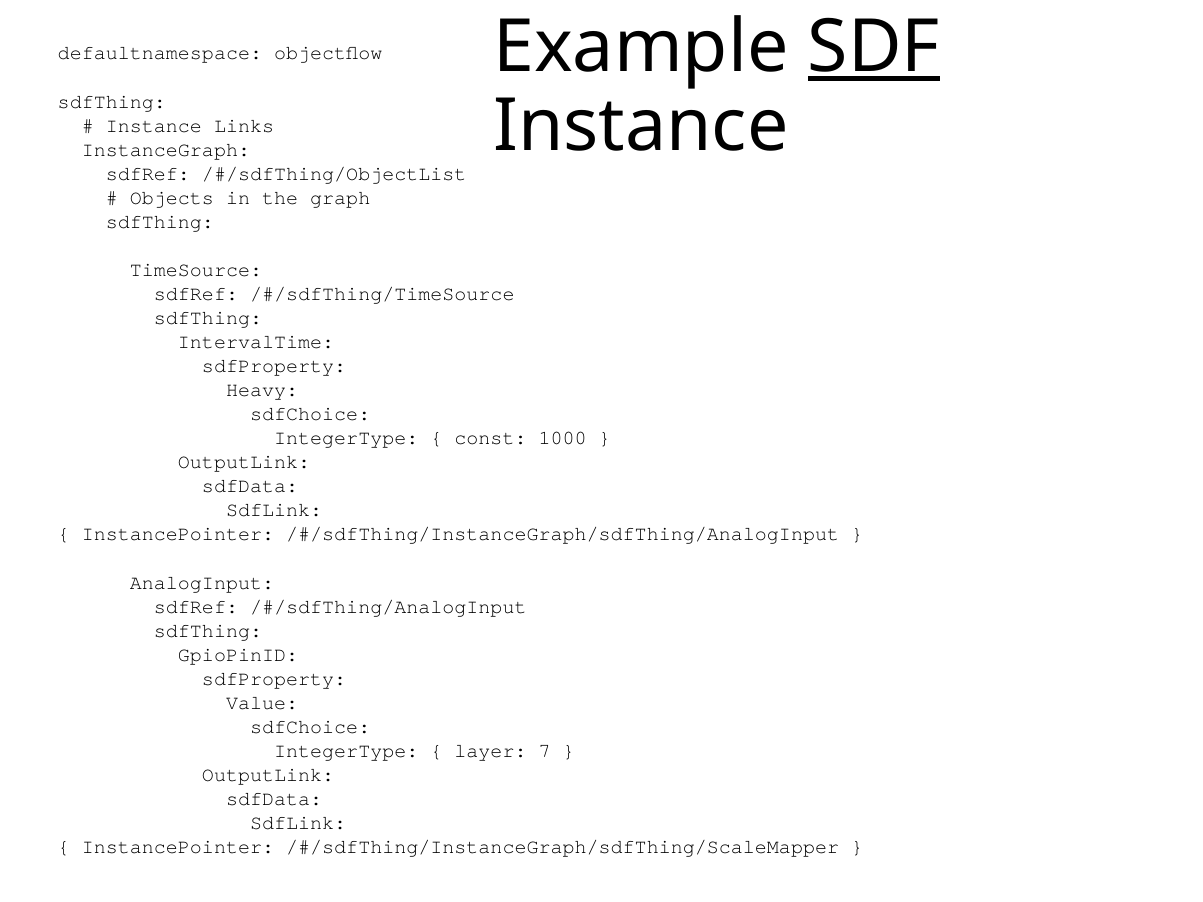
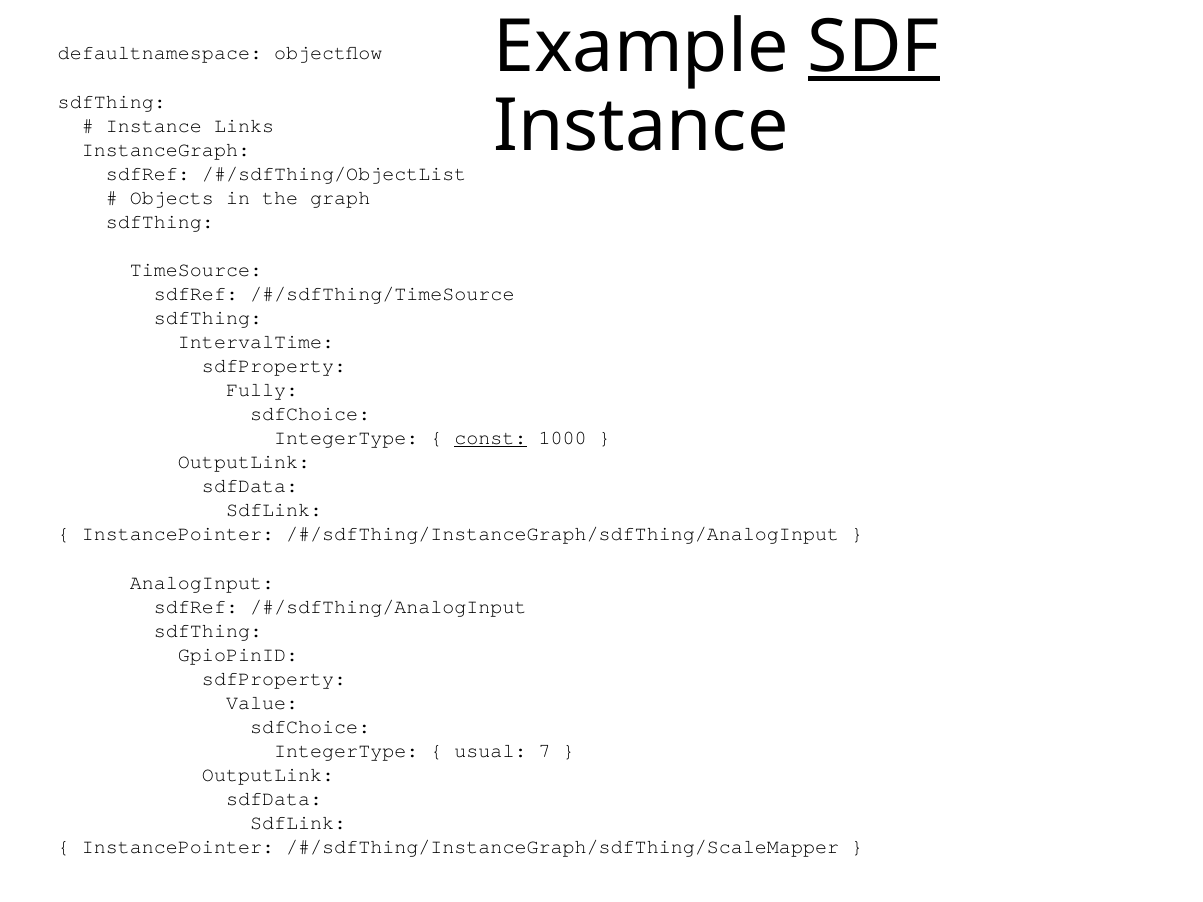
Heavy: Heavy -> Fully (262, 390)
const underline: none -> present (490, 438)
layer: layer -> usual (490, 751)
